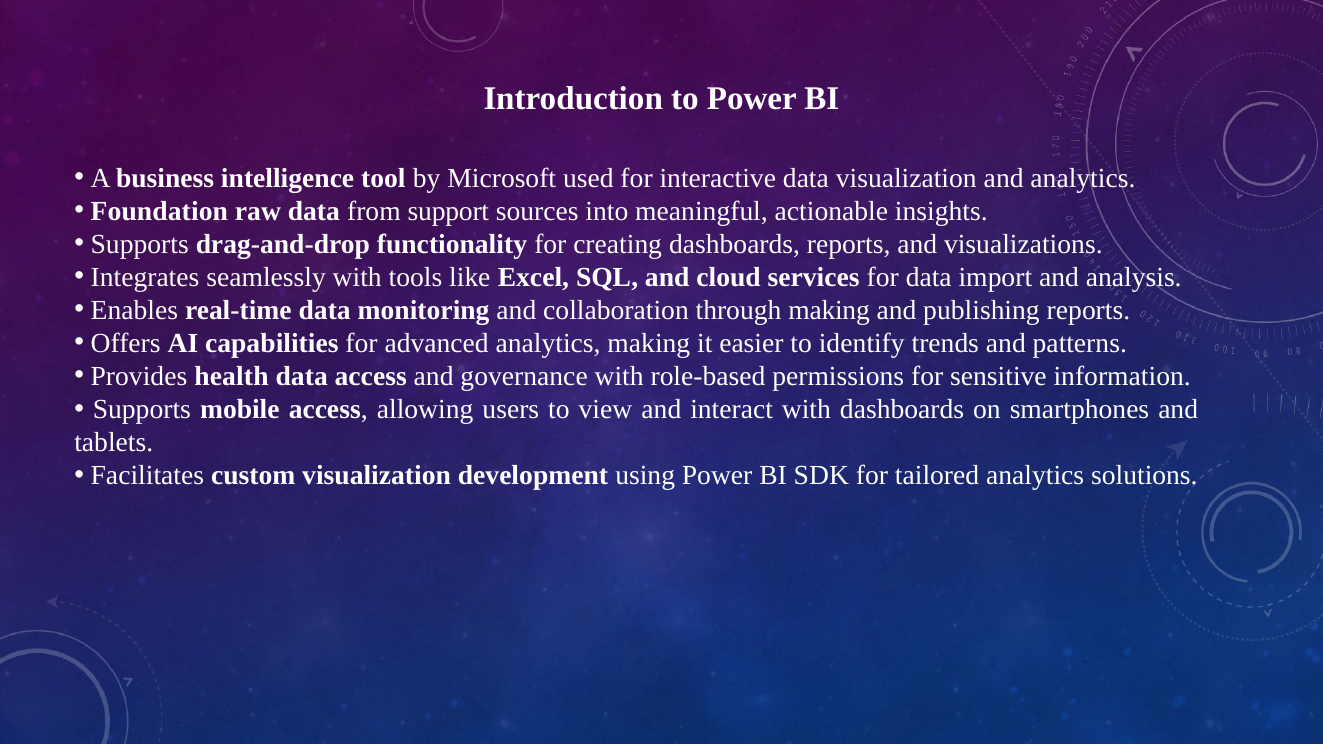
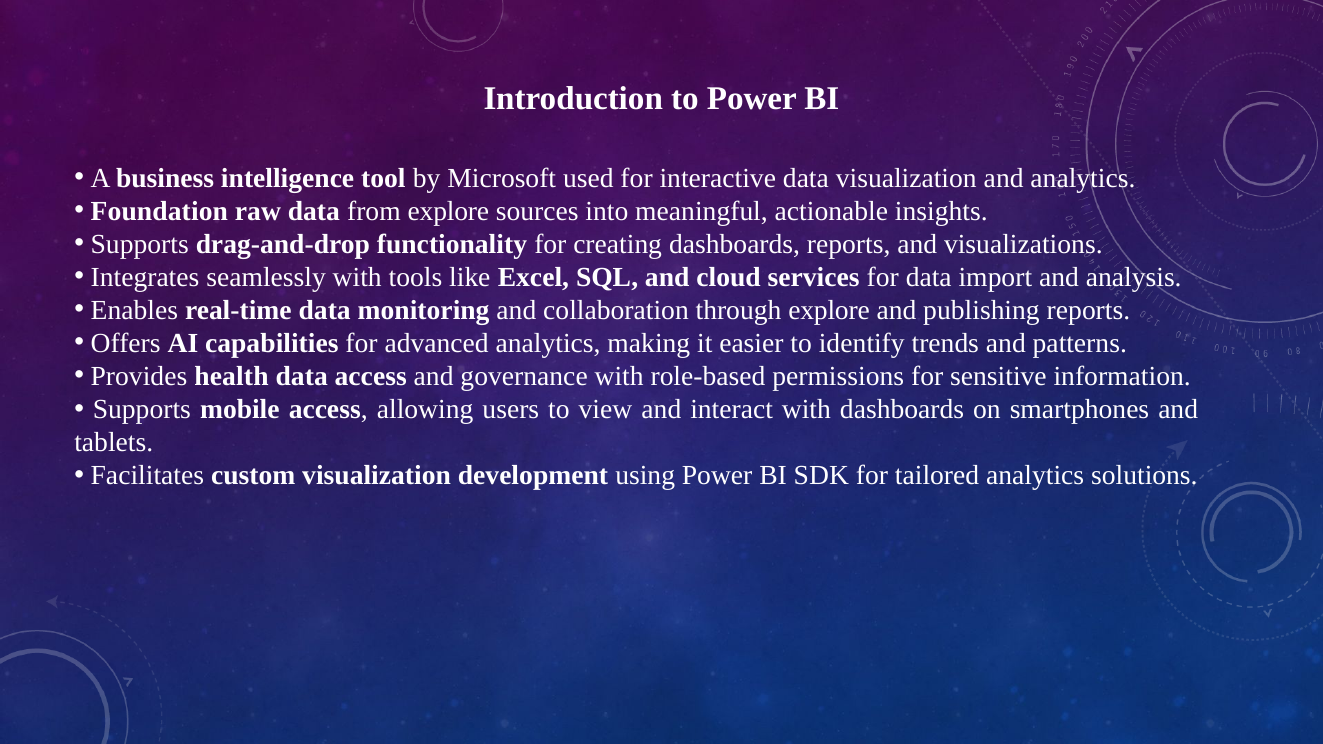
from support: support -> explore (448, 211)
through making: making -> explore (829, 310)
